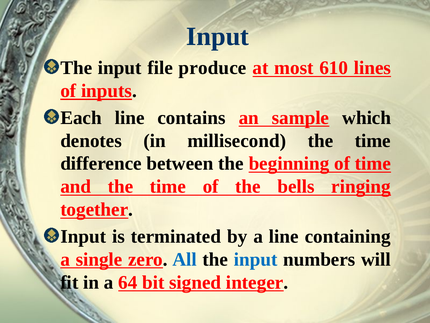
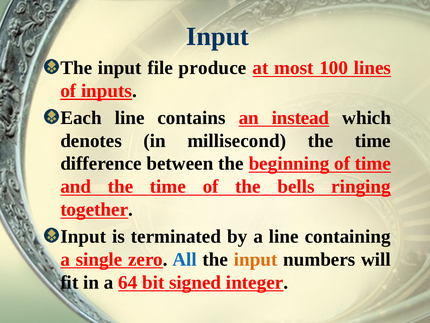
610: 610 -> 100 (334, 68)
sample: sample -> instead (301, 118)
input colour: blue -> orange (256, 259)
